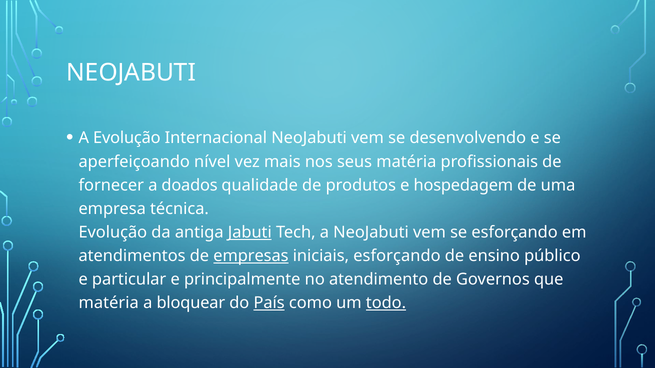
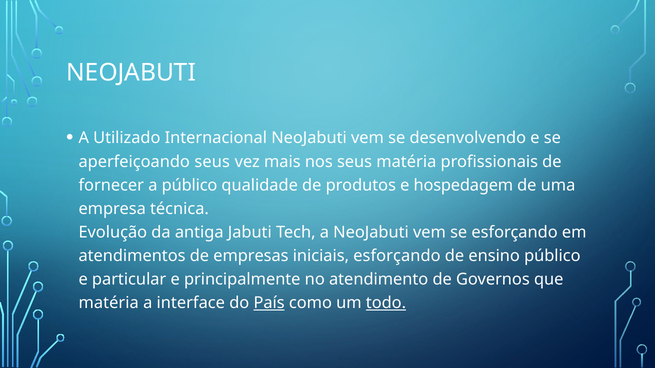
A Evolução: Evolução -> Utilizado (127, 138)
aperfeiçoando nível: nível -> seus (212, 162)
a doados: doados -> público (190, 185)
Jabuti underline: present -> none (250, 233)
empresas underline: present -> none (251, 256)
bloquear: bloquear -> interface (191, 303)
